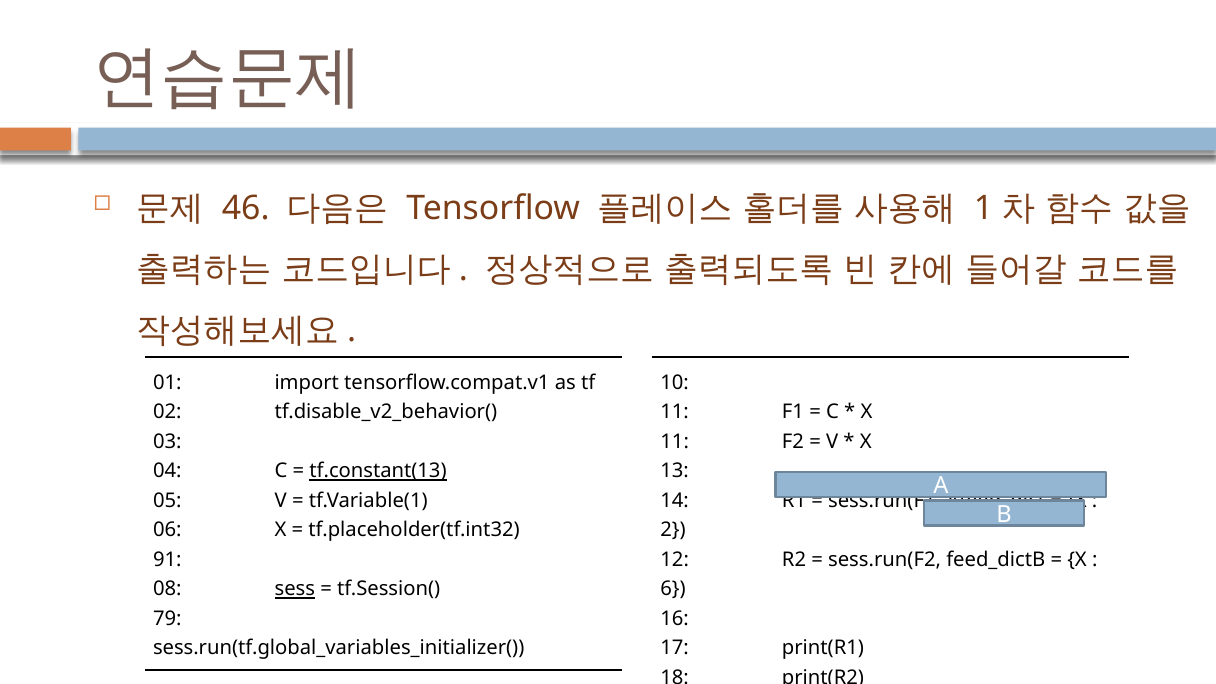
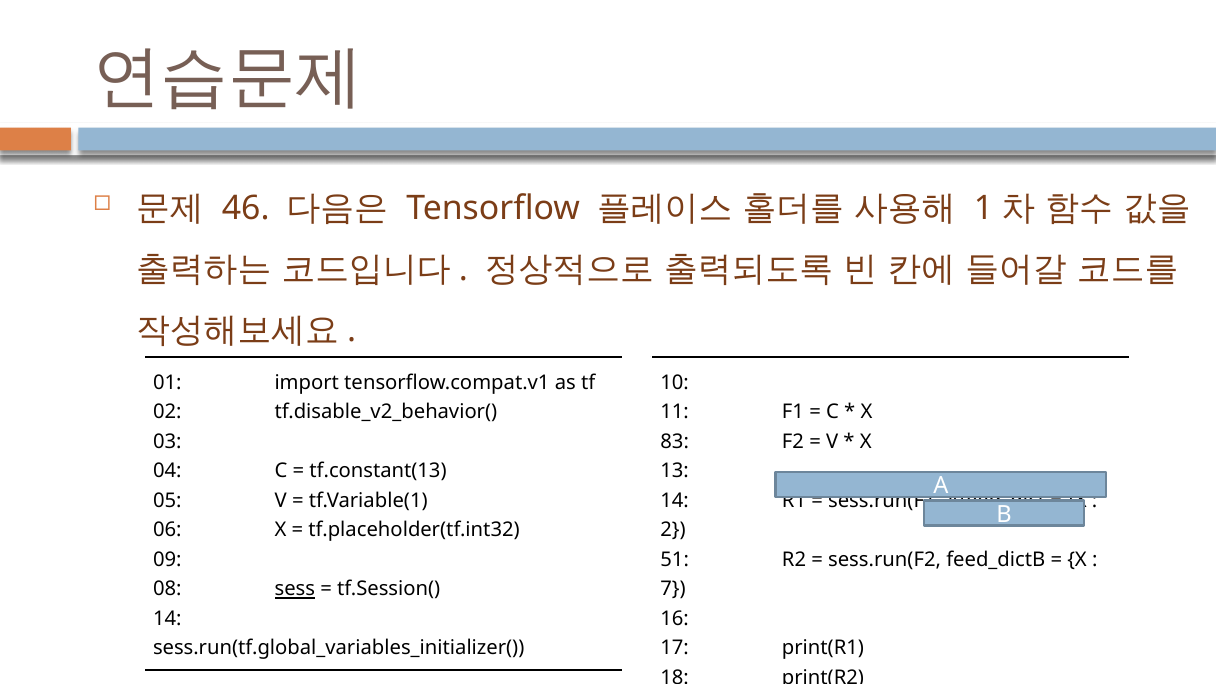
11: 11 -> 83 (675, 442)
tf.constant(13 underline: present -> none (378, 471)
91: 91 -> 09 (167, 560)
12: 12 -> 51 (675, 560)
6: 6 -> 7 (673, 589)
79: 79 -> 14 (167, 619)
